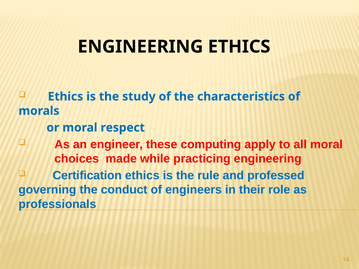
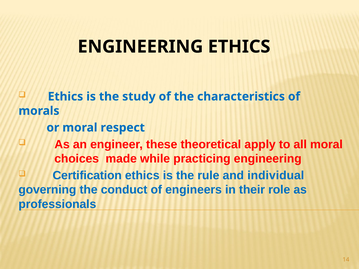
computing: computing -> theoretical (211, 144)
professed: professed -> individual (276, 176)
